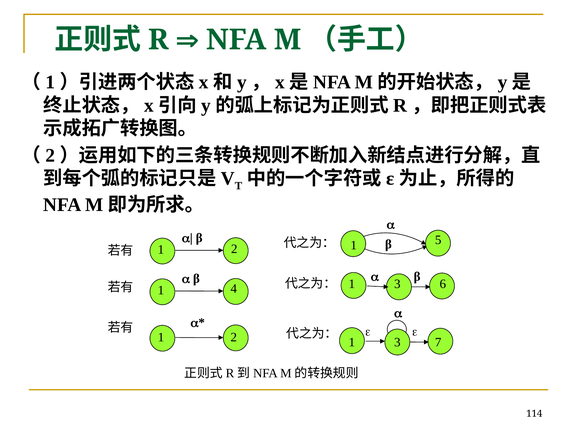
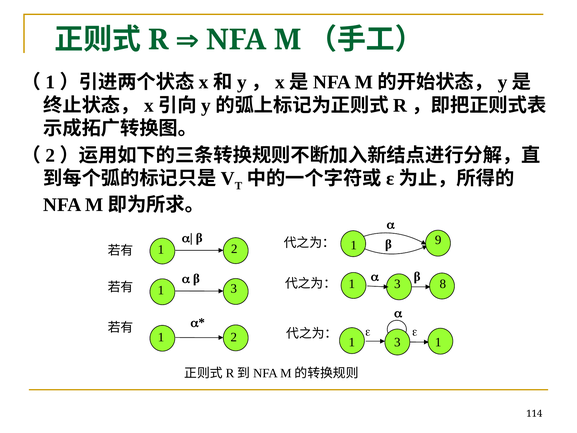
5: 5 -> 9 (438, 240)
6: 6 -> 8 (443, 284)
1 4: 4 -> 3 (234, 288)
3 7: 7 -> 1 (438, 342)
